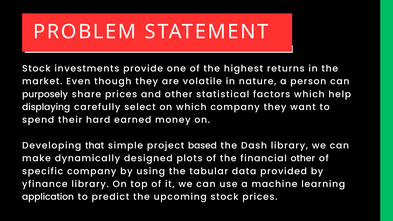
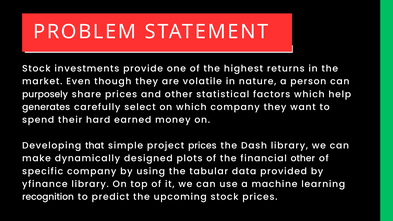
displaying: displaying -> generates (46, 107)
project based: based -> prices (202, 146)
application: application -> recognition (48, 197)
